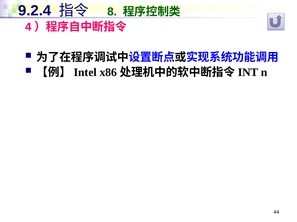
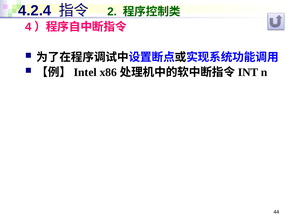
9.2.4: 9.2.4 -> 4.2.4 (35, 11)
8: 8 -> 2 (112, 12)
